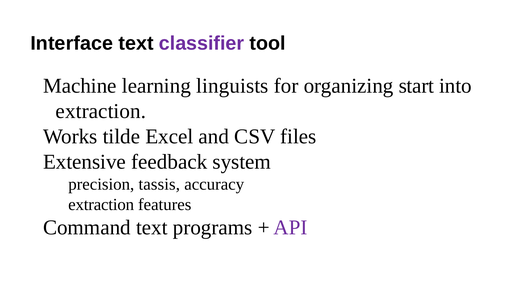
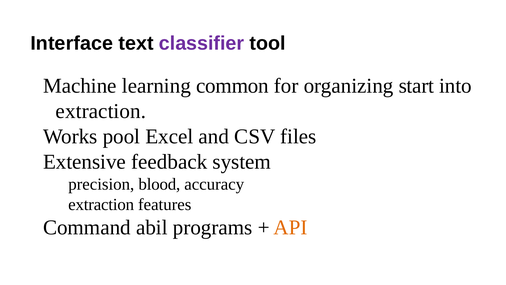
linguists: linguists -> common (232, 86)
tilde: tilde -> pool (121, 136)
tassis: tassis -> blood (159, 184)
Command text: text -> abil (152, 227)
API colour: purple -> orange (291, 227)
